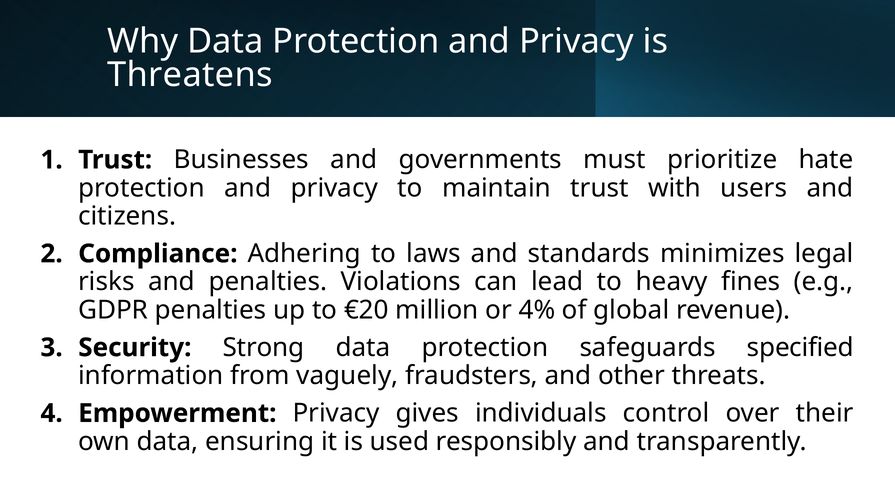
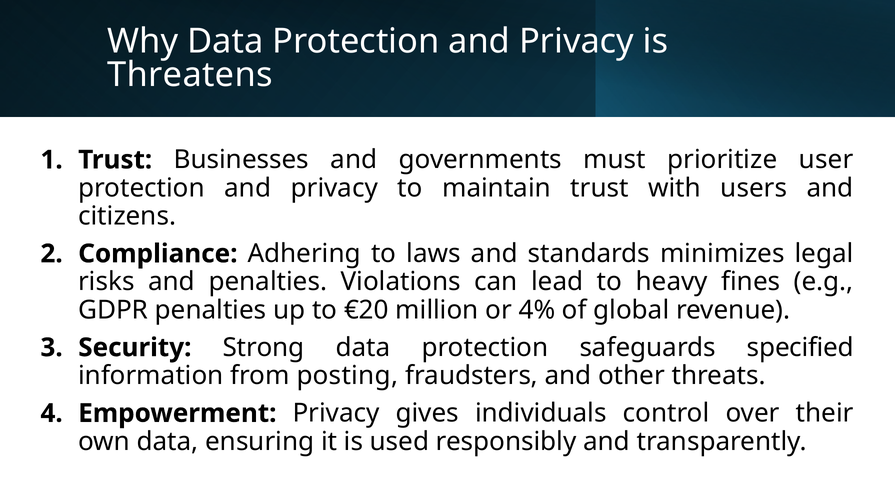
hate: hate -> user (826, 160)
vaguely: vaguely -> posting (347, 375)
